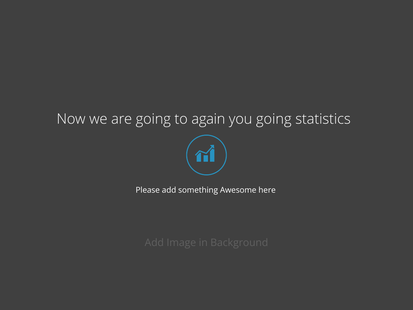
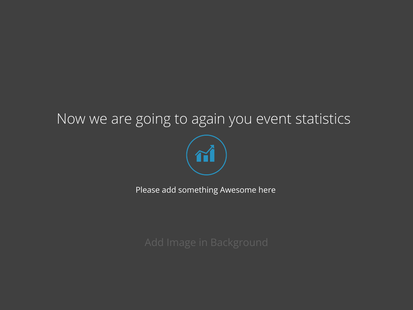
you going: going -> event (274, 119)
